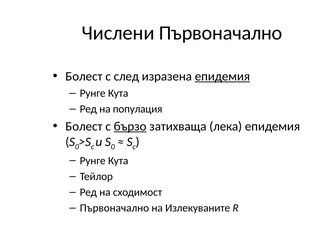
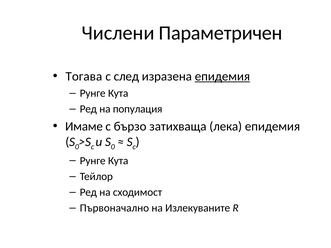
Числени Първоначално: Първоначално -> Параметричен (221, 33)
Болест: Болест -> Тогава (84, 76)
Болест: Болест -> Имаме (84, 126)
бързо underline: present -> none (130, 126)
